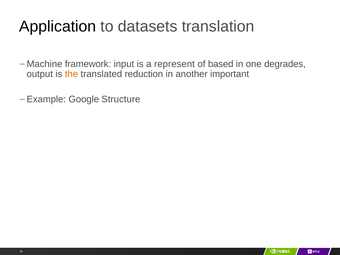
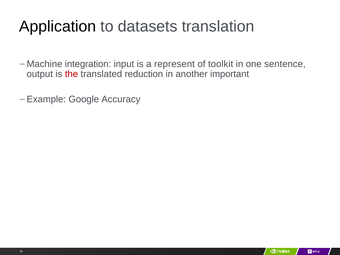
framework: framework -> integration (88, 64)
based: based -> toolkit (221, 64)
degrades: degrades -> sentence (285, 64)
the colour: orange -> red (71, 74)
Structure: Structure -> Accuracy (121, 99)
